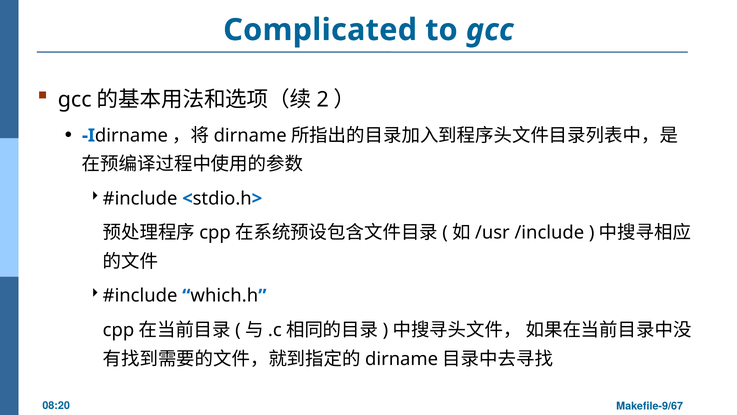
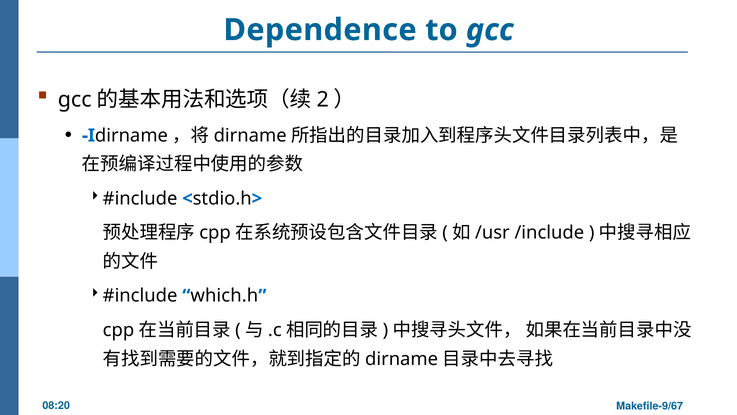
Complicated: Complicated -> Dependence (320, 30)
